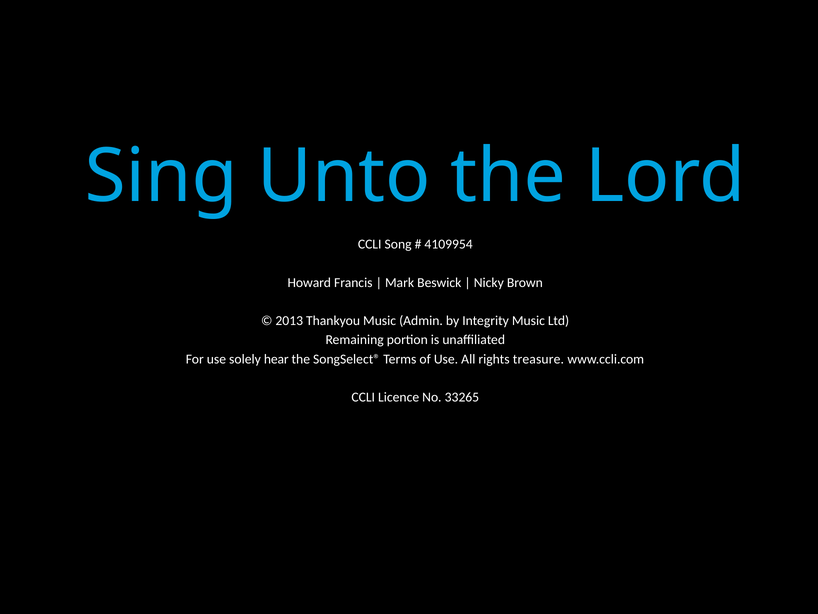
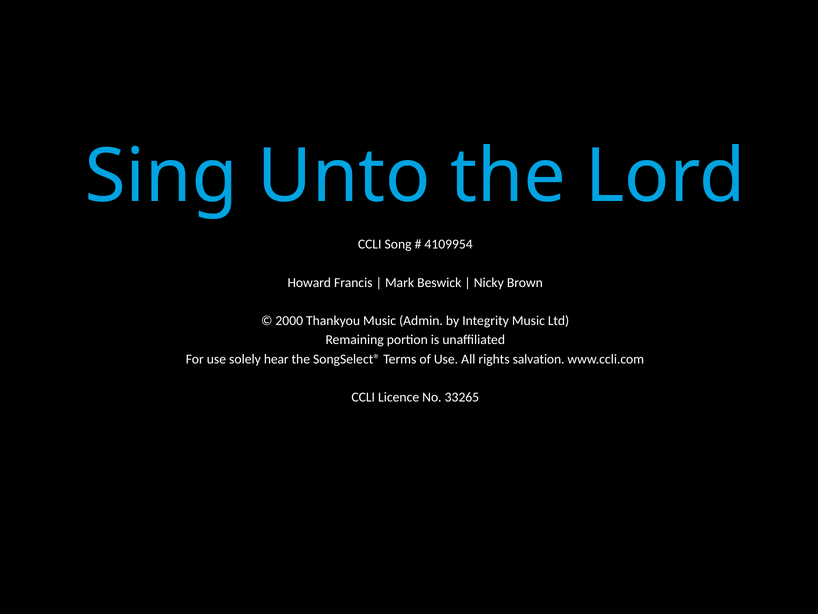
2013: 2013 -> 2000 (289, 321)
treasure: treasure -> salvation (539, 359)
